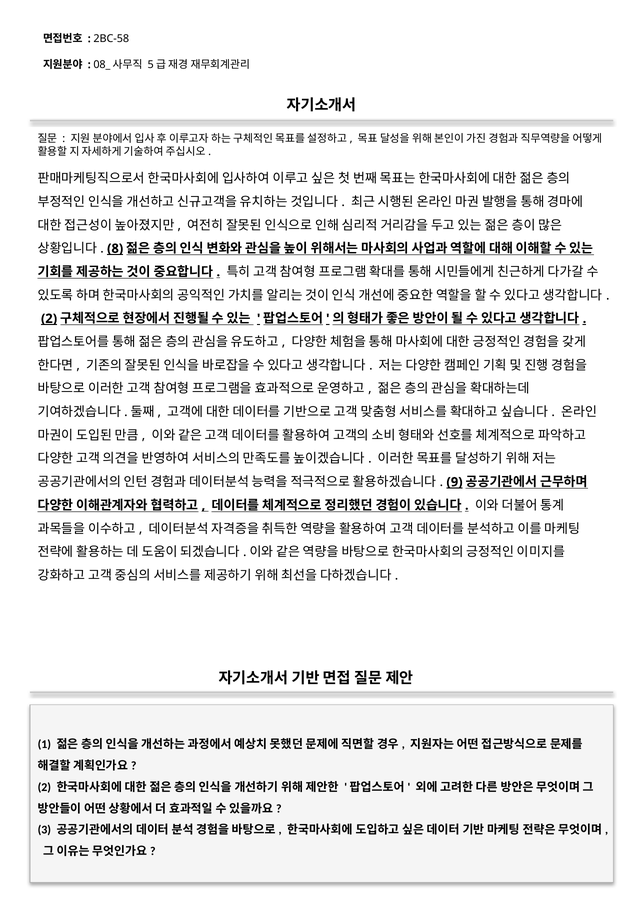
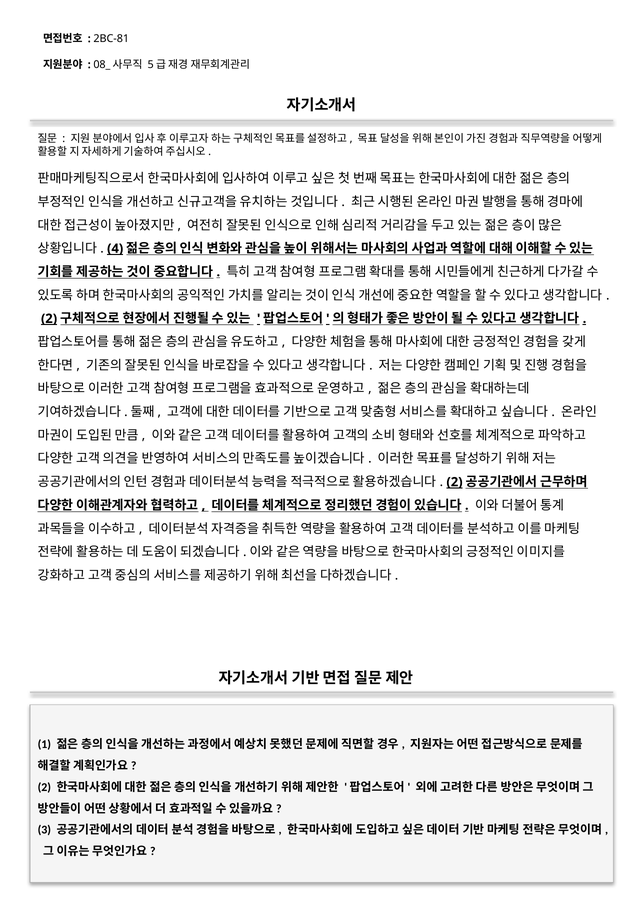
2BC-58: 2BC-58 -> 2BC-81 (111, 39)
8: 8 -> 4 (115, 248)
9: 9 -> 2 (455, 482)
